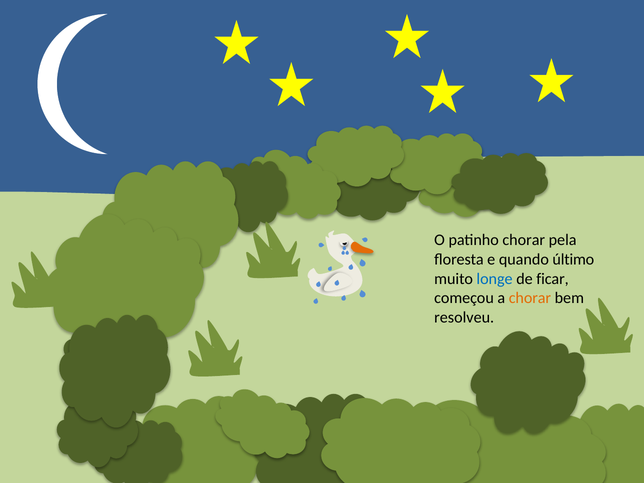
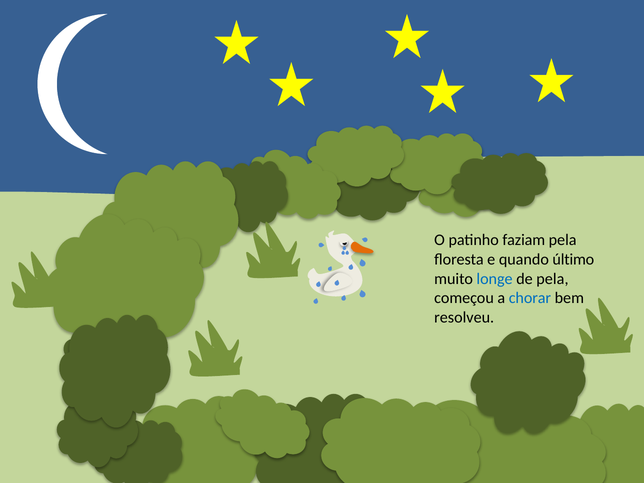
patinho chorar: chorar -> faziam (524, 240)
de ficar: ficar -> pela (552, 279)
chorar colour: orange -> blue (530, 298)
